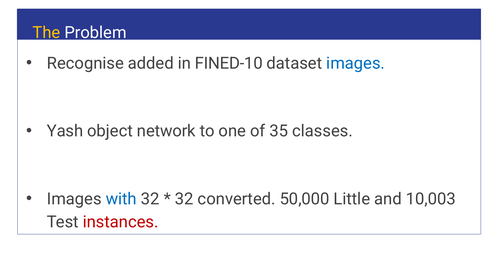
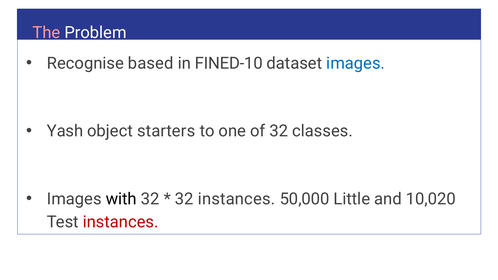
The colour: yellow -> pink (46, 33)
added: added -> based (151, 63)
network: network -> starters (166, 131)
of 35: 35 -> 32 (279, 131)
with colour: blue -> black (121, 199)
32 converted: converted -> instances (237, 199)
10,003: 10,003 -> 10,020 (431, 199)
